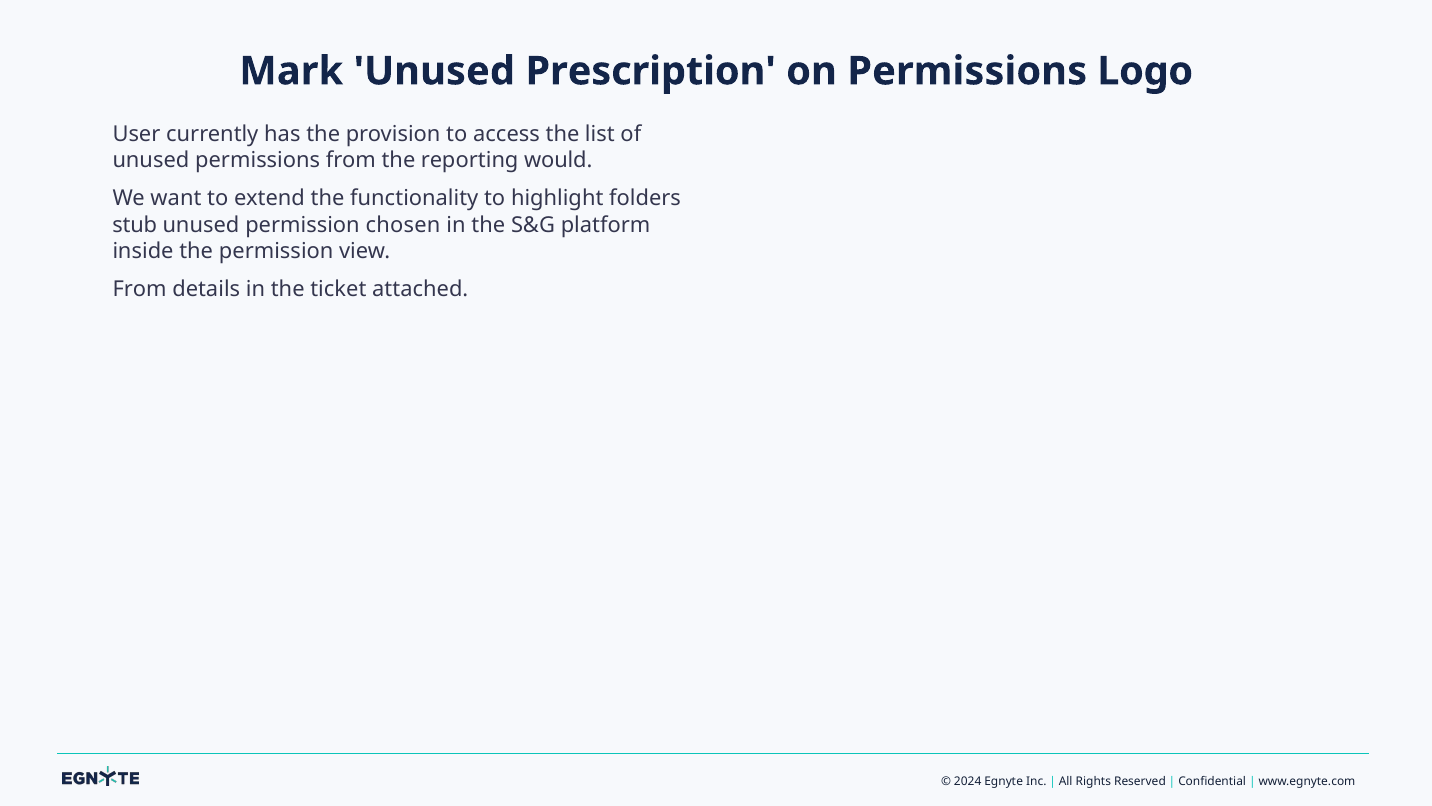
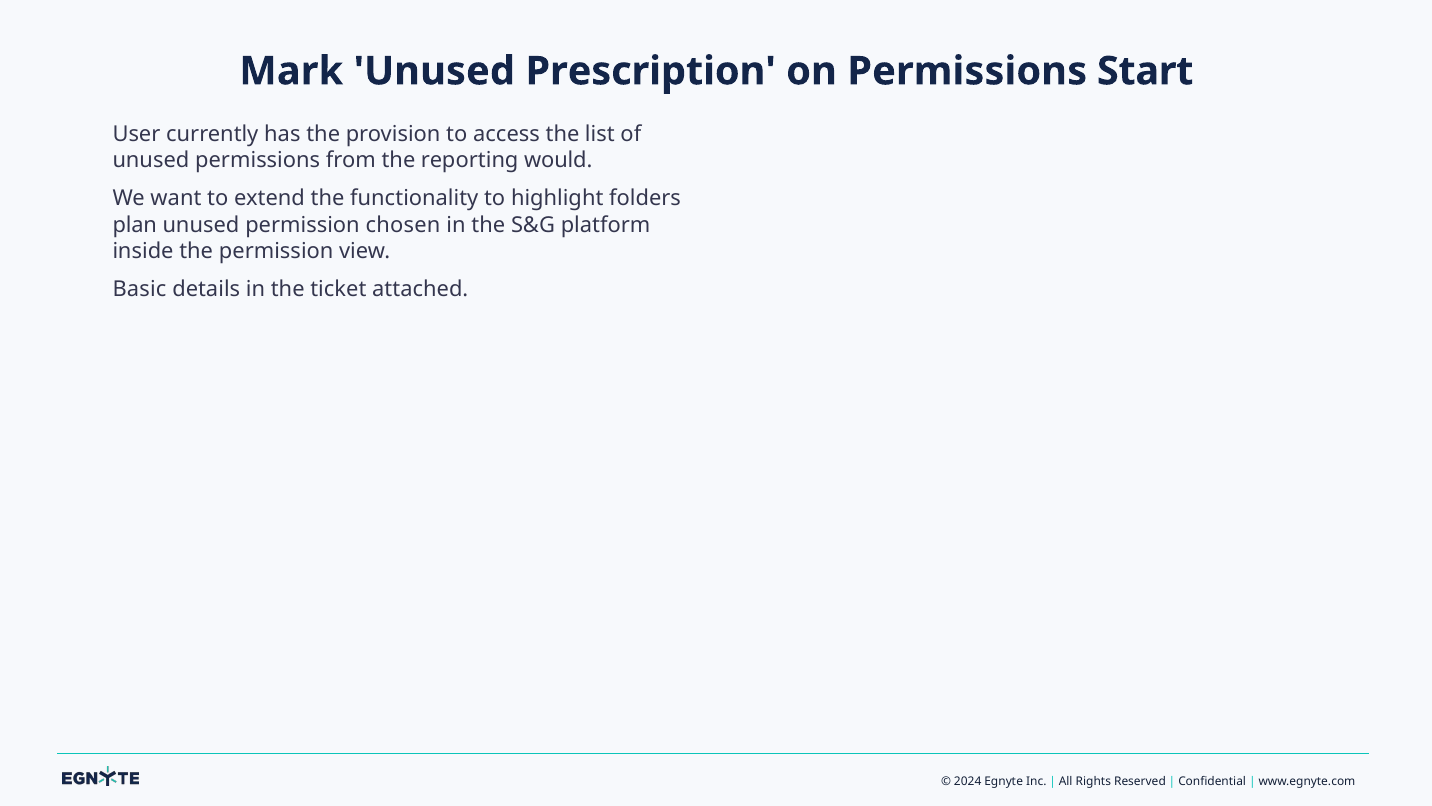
Logo: Logo -> Start (1145, 71)
stub: stub -> plan (135, 225)
From: From -> Basic (139, 289)
